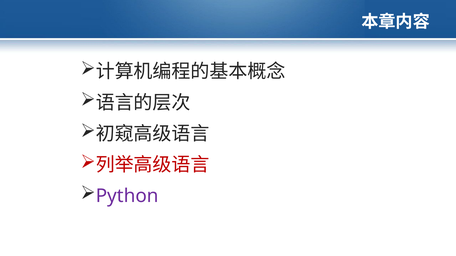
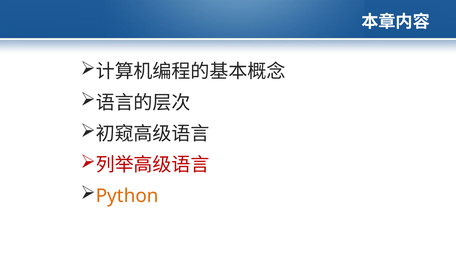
Python colour: purple -> orange (127, 196)
